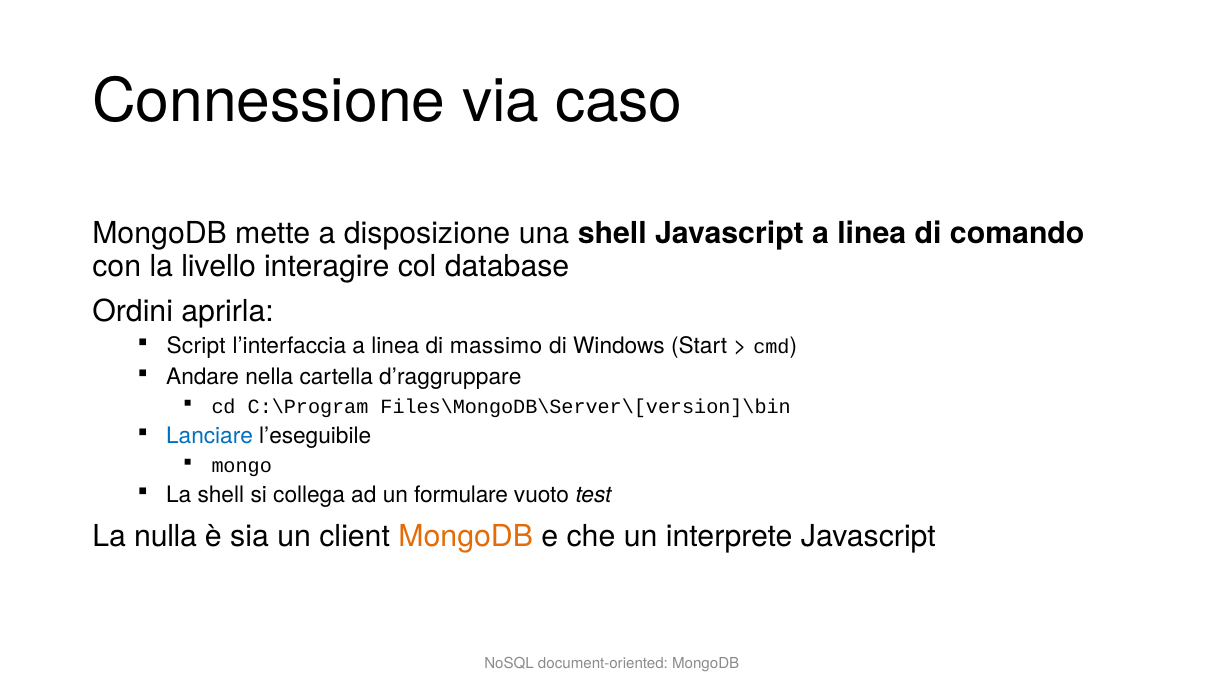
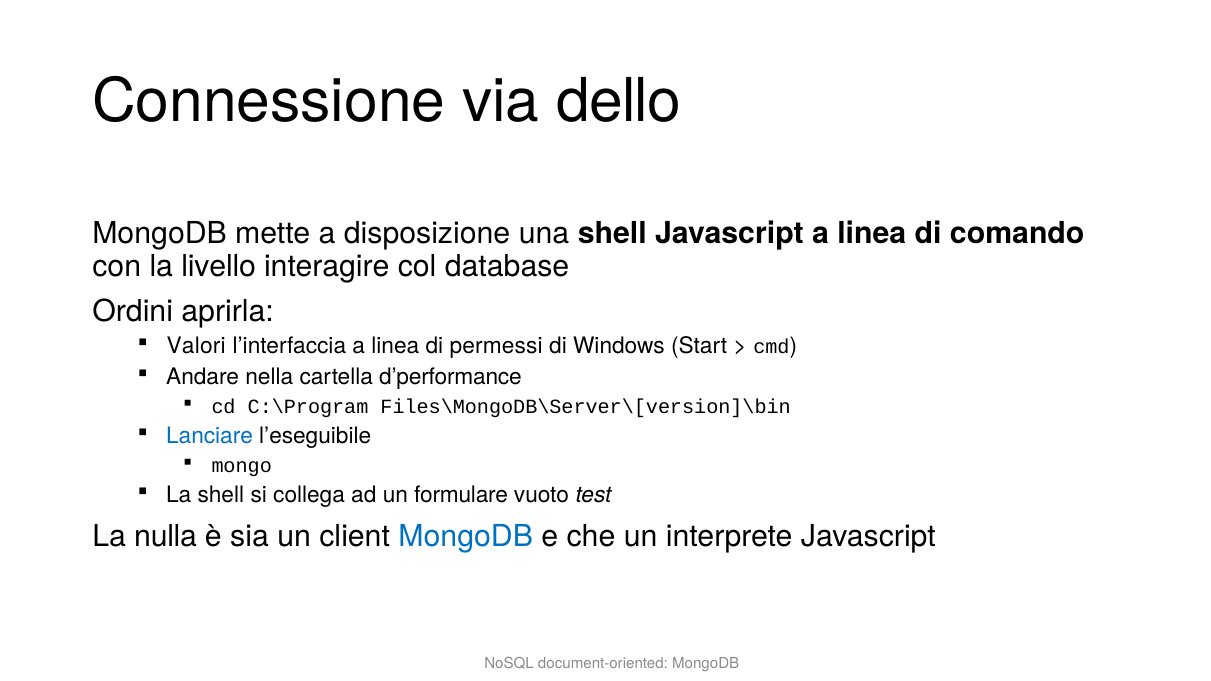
caso: caso -> dello (619, 102)
Script: Script -> Valori (196, 346)
massimo: massimo -> permessi (496, 346)
d’raggruppare: d’raggruppare -> d’performance (450, 377)
MongoDB colour: orange -> blue (466, 536)
